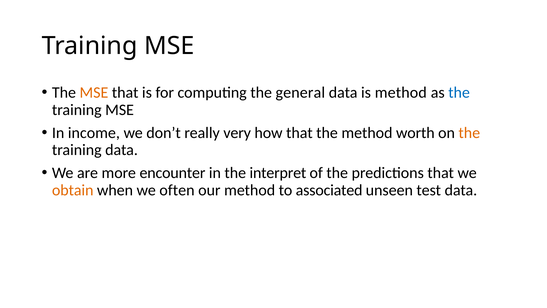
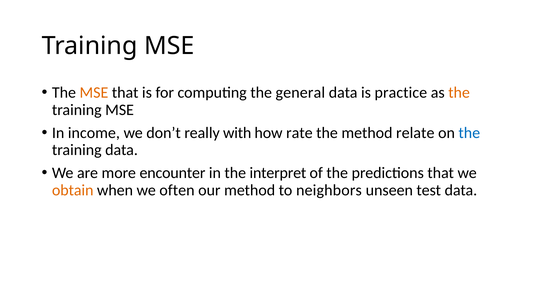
is method: method -> practice (401, 92)
the colour: blue -> orange (459, 92)
very: very -> with (237, 133)
how that: that -> rate (299, 133)
worth: worth -> relate (415, 133)
the colour: orange -> blue (469, 133)
associated: associated -> neighbors (329, 190)
